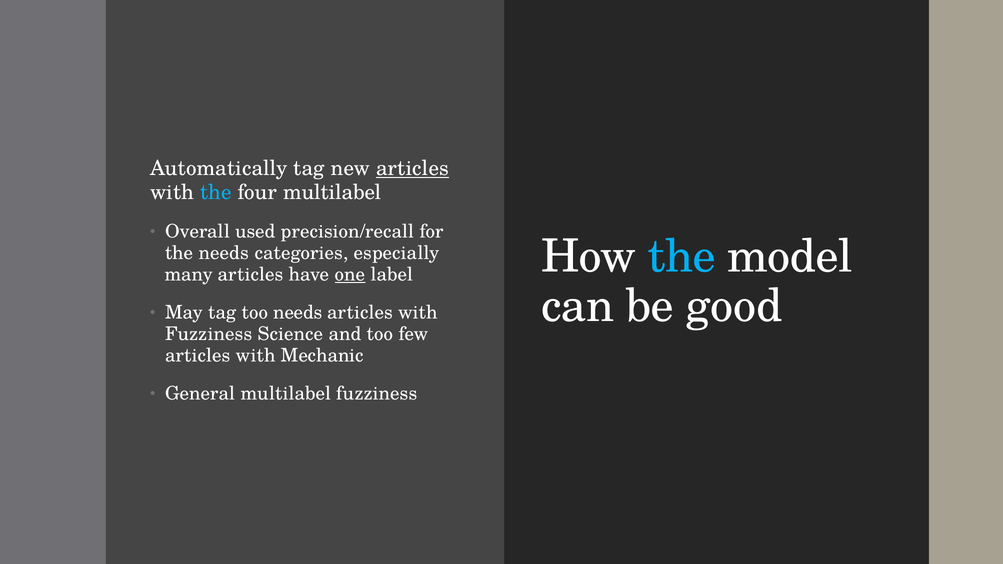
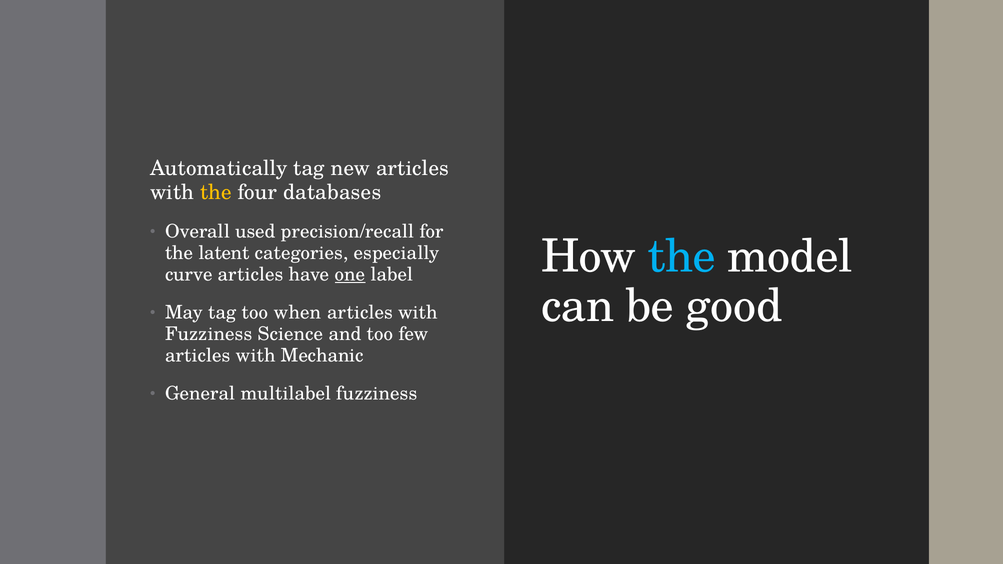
articles underline: present -> none (412, 168)
the colour: light blue -> yellow (216, 192)
four multilabel: multilabel -> databases (332, 192)
the needs: needs -> latent (224, 253)
many: many -> curve (189, 275)
too needs: needs -> when (298, 313)
